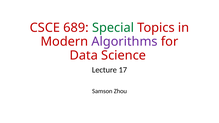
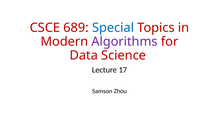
Special colour: green -> blue (113, 28)
